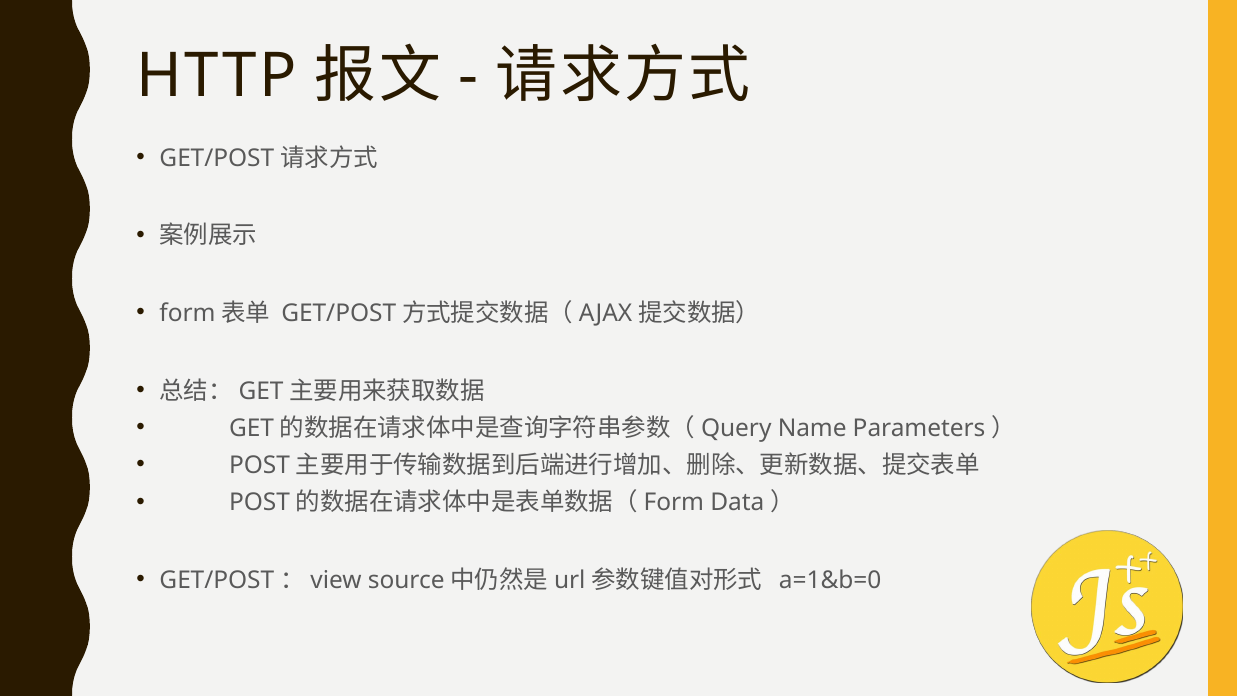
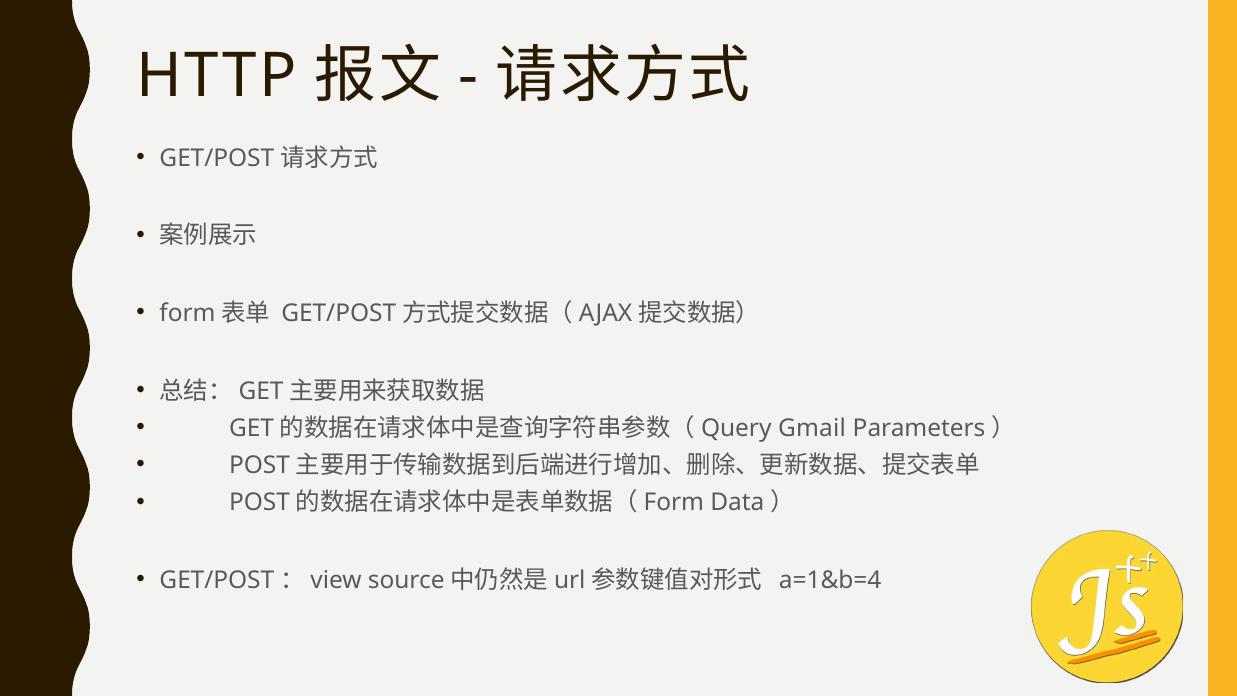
Name: Name -> Gmail (812, 428)
a=1&b=0: a=1&b=0 -> a=1&b=4 (830, 580)
